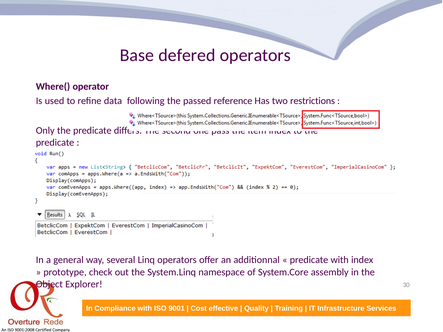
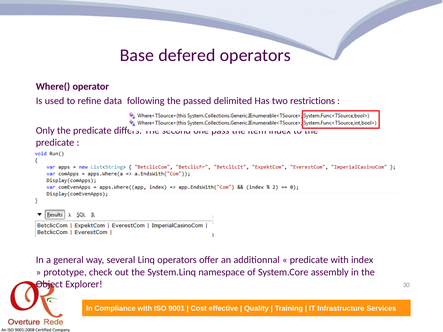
reference: reference -> delimited (233, 101)
